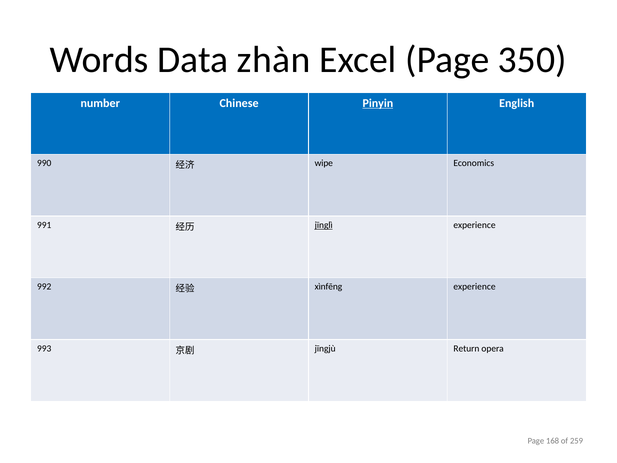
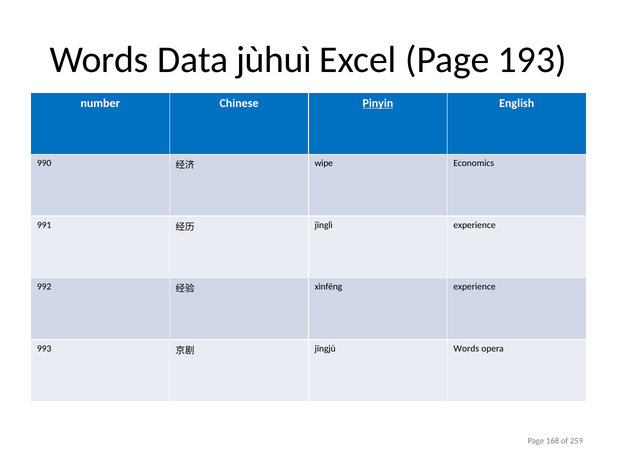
zhàn: zhàn -> jùhuì (274, 60)
350: 350 -> 193 (532, 60)
jīnglì underline: present -> none (324, 225)
jīngjù Return: Return -> Words (466, 348)
